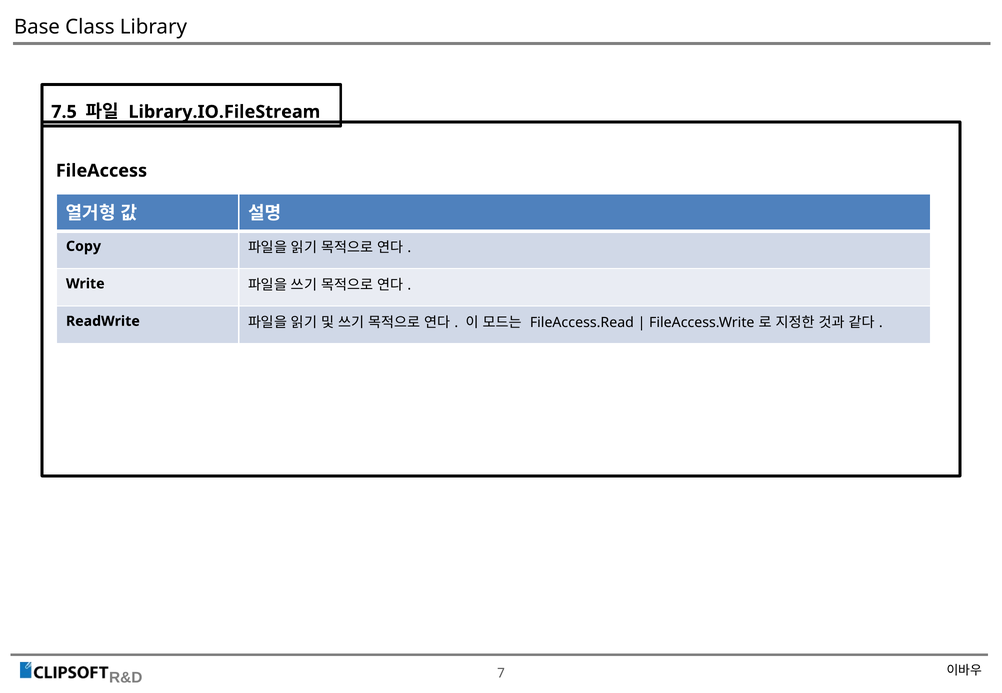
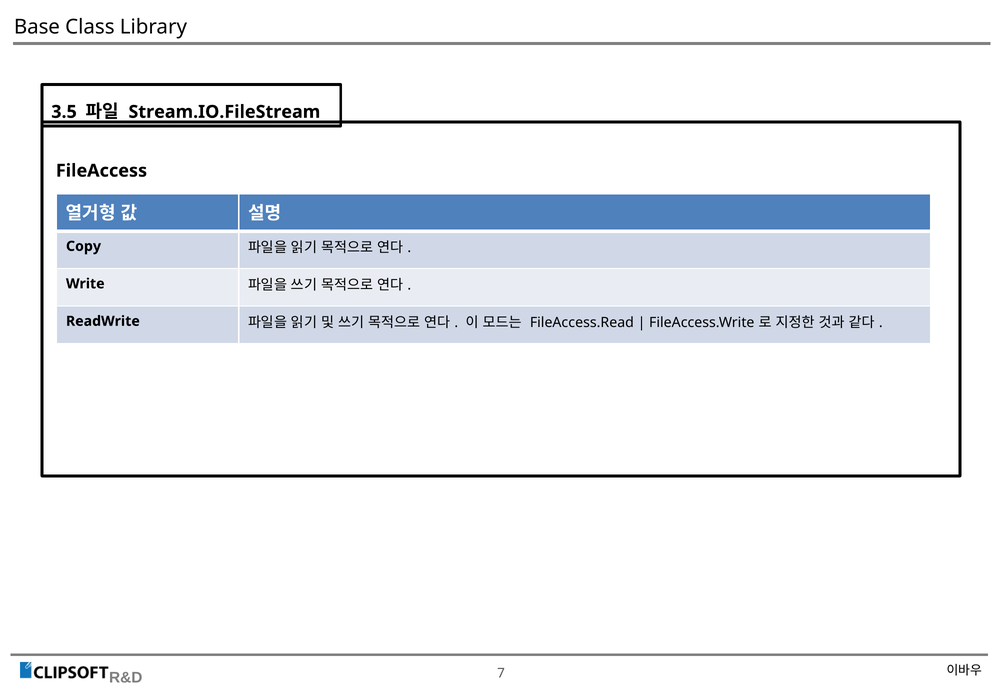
7.5: 7.5 -> 3.5 (64, 112)
Library.IO.FileStream: Library.IO.FileStream -> Stream.IO.FileStream (224, 112)
